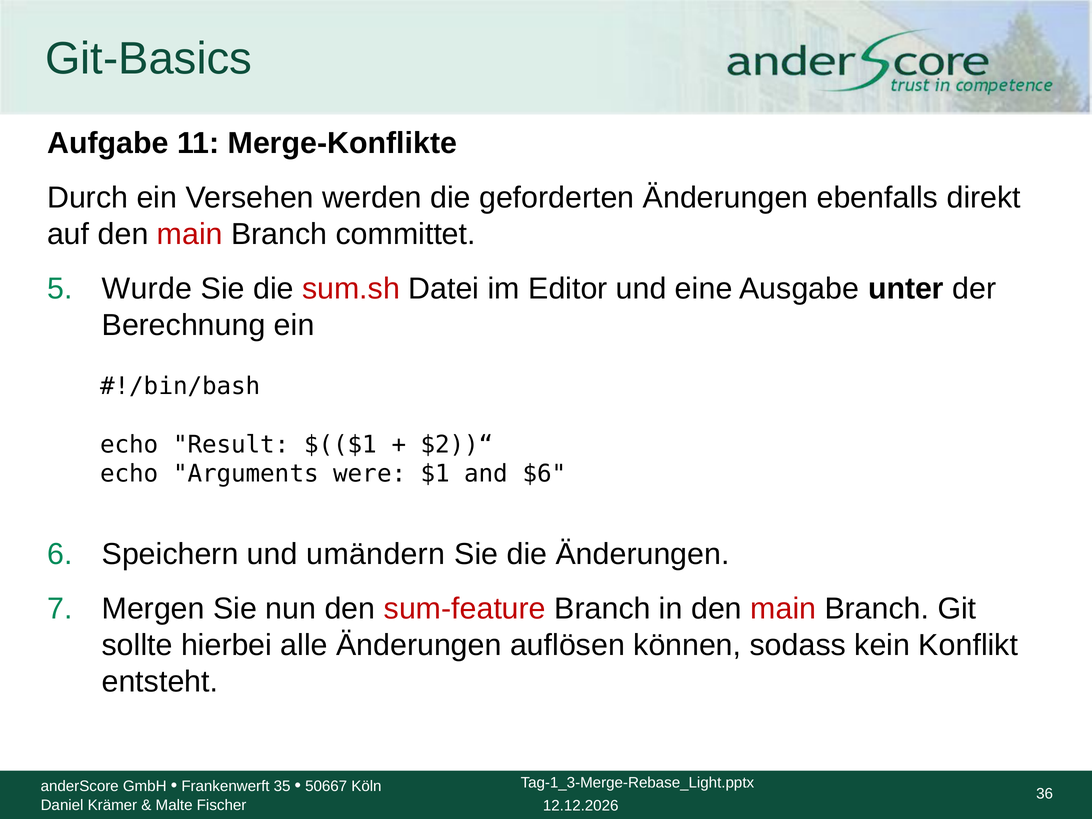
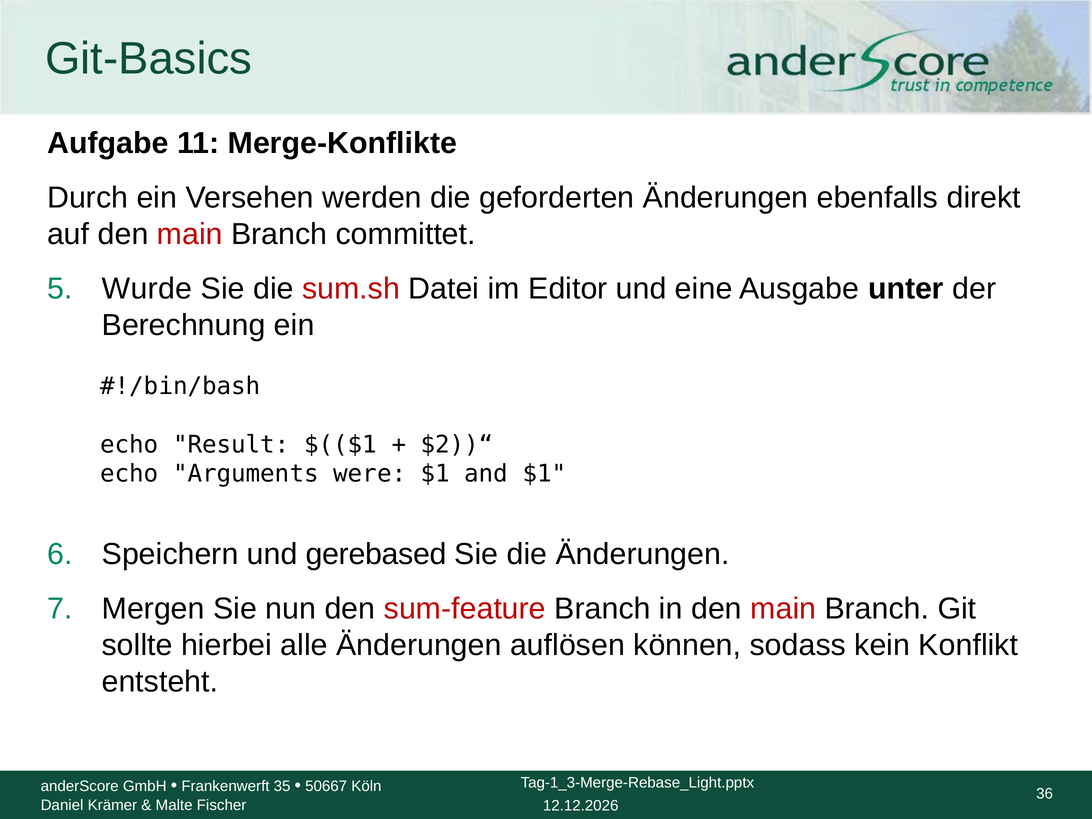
and $6: $6 -> $1 (545, 474)
umändern: umändern -> gerebased (376, 554)
